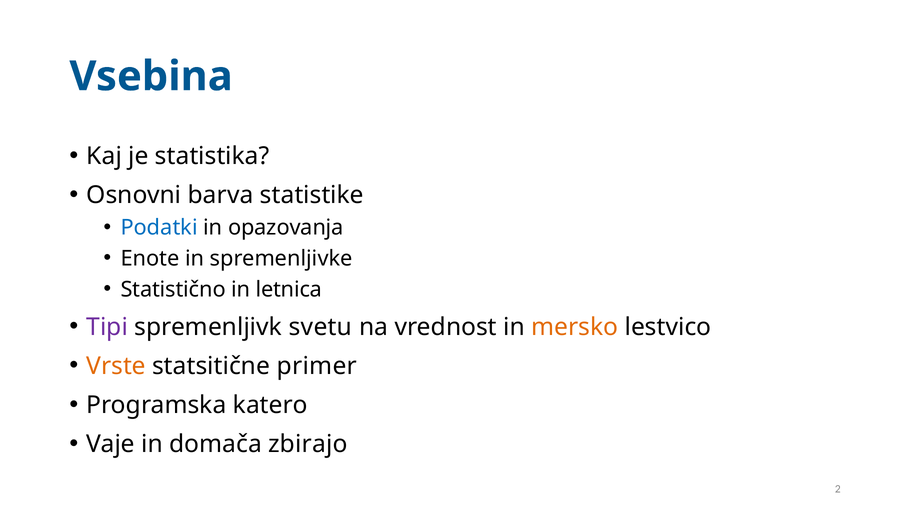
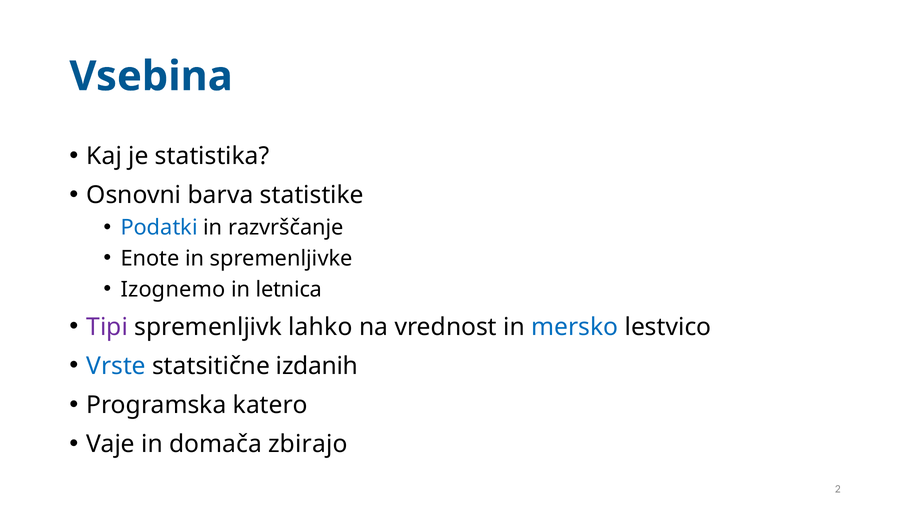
opazovanja: opazovanja -> razvrščanje (286, 228)
Statistično: Statistično -> Izognemo (173, 289)
svetu: svetu -> lahko (320, 327)
mersko colour: orange -> blue (575, 327)
Vrste colour: orange -> blue (116, 366)
primer: primer -> izdanih (317, 366)
